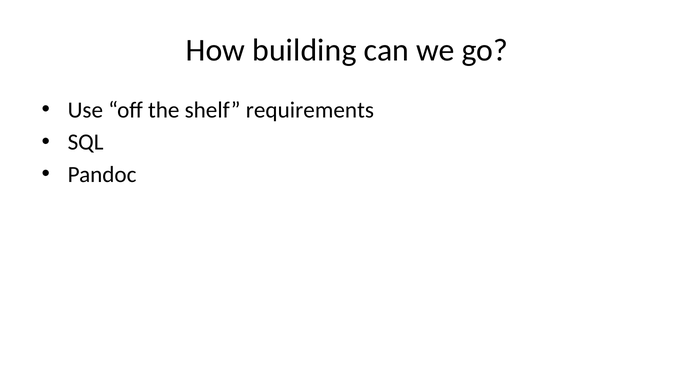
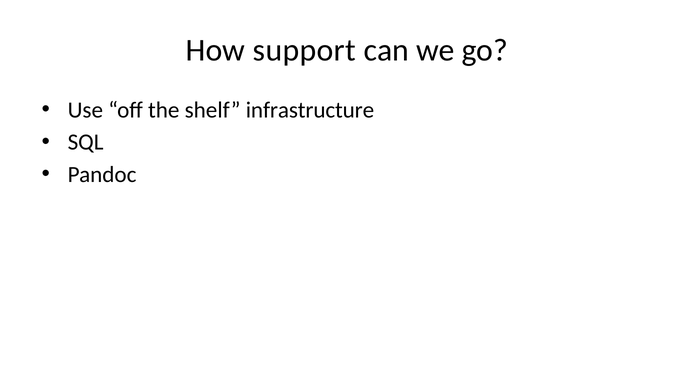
building: building -> support (304, 50)
requirements: requirements -> infrastructure (310, 110)
